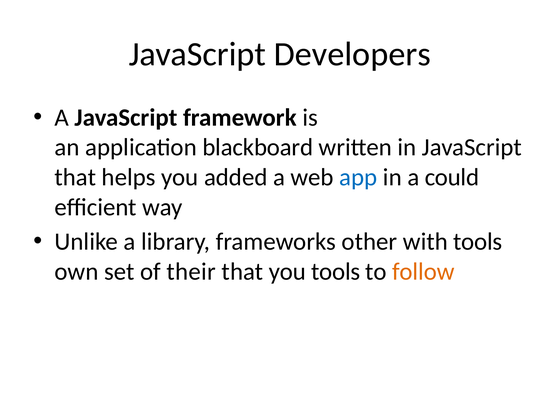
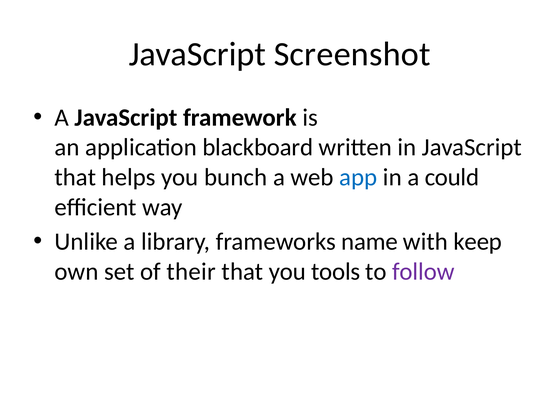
Developers: Developers -> Screenshot (352, 54)
added: added -> bunch (236, 177)
other: other -> name (370, 242)
with tools: tools -> keep (478, 242)
follow colour: orange -> purple (423, 272)
